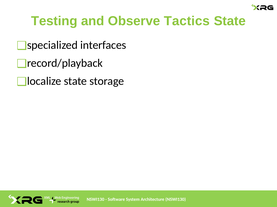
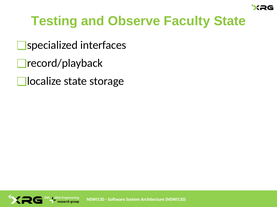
Tactics: Tactics -> Faculty (187, 21)
